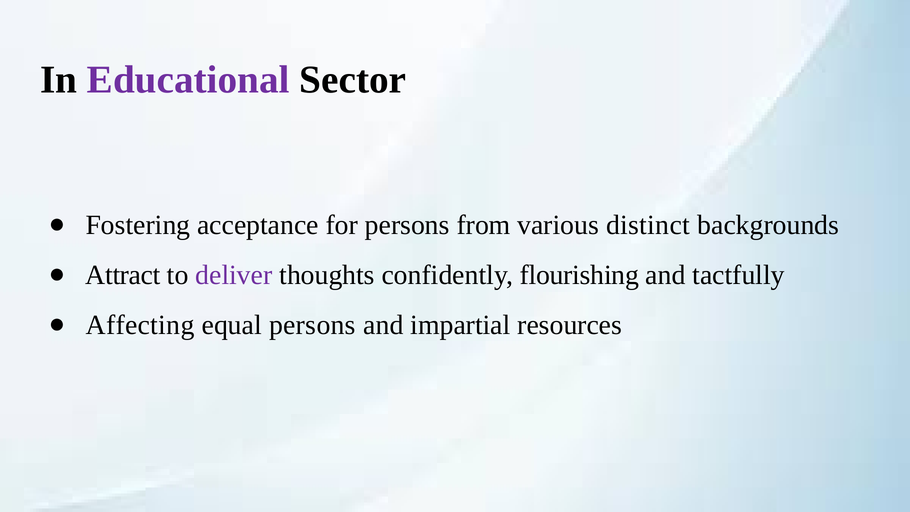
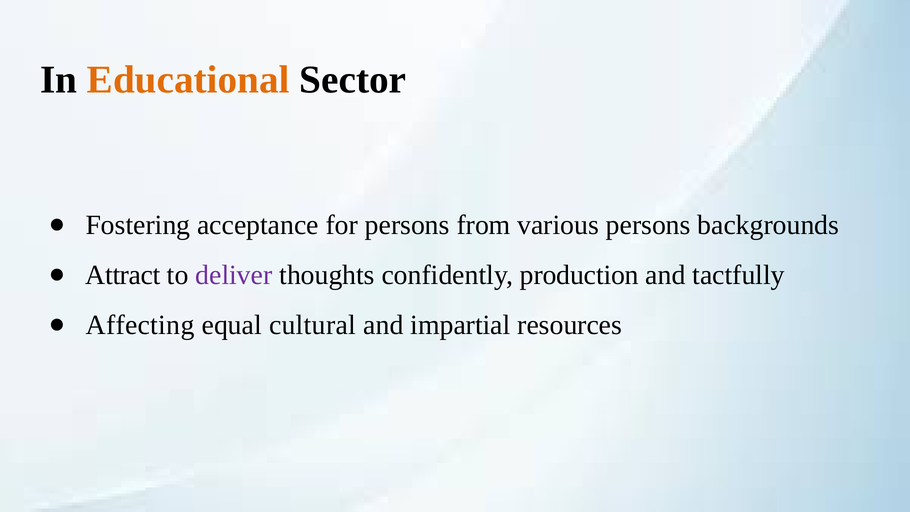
Educational colour: purple -> orange (188, 80)
various distinct: distinct -> persons (648, 225)
flourishing: flourishing -> production (579, 275)
equal persons: persons -> cultural (312, 325)
